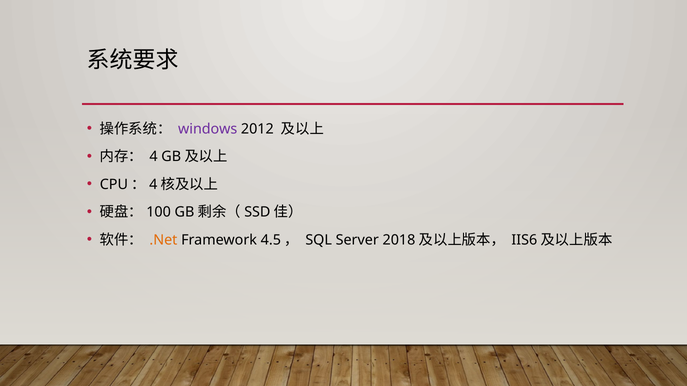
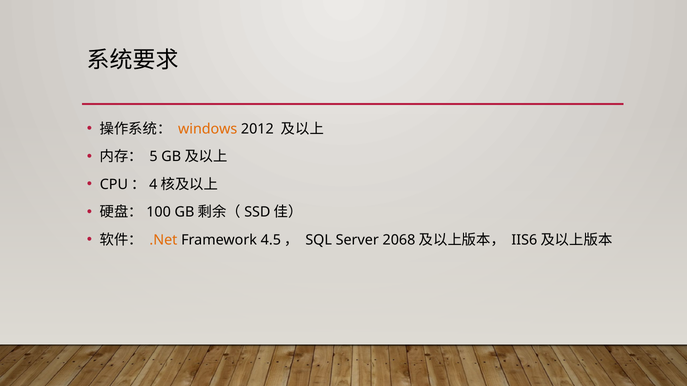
windows colour: purple -> orange (208, 129)
4: 4 -> 5 (154, 157)
2018: 2018 -> 2068 (399, 240)
